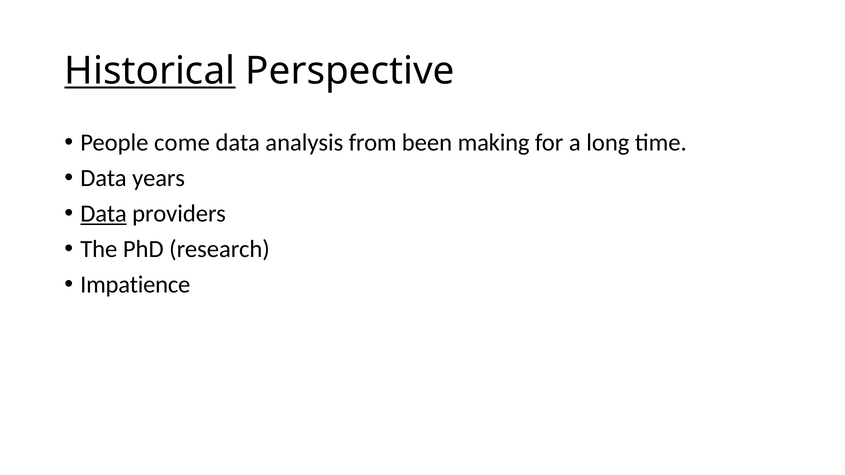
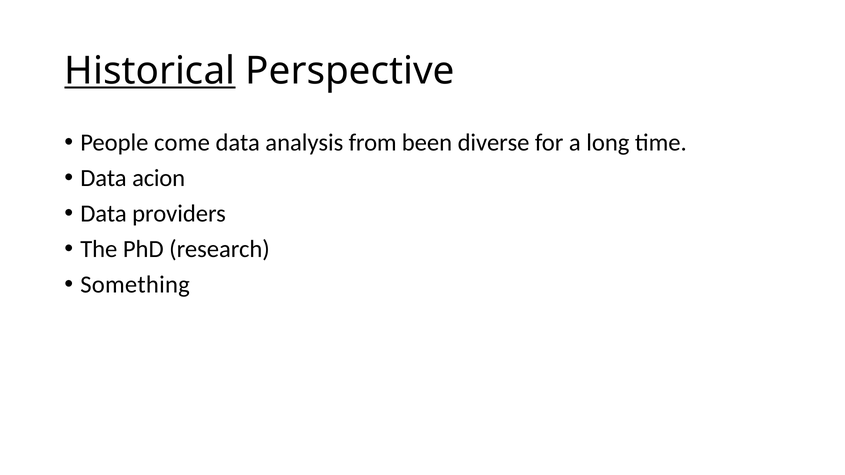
making: making -> diverse (494, 143)
years: years -> acion (159, 178)
Data underline: present -> none (104, 214)
Impatience: Impatience -> Something (135, 285)
